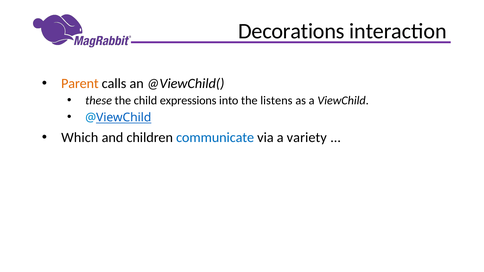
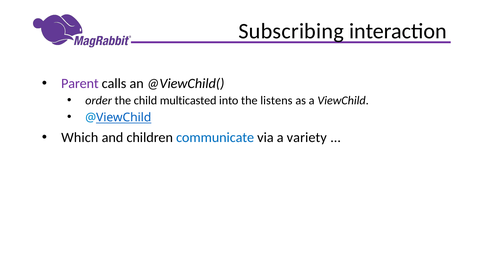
Decorations: Decorations -> Subscribing (291, 31)
Parent colour: orange -> purple (80, 84)
these: these -> order (99, 100)
expressions: expressions -> multicasted (188, 100)
